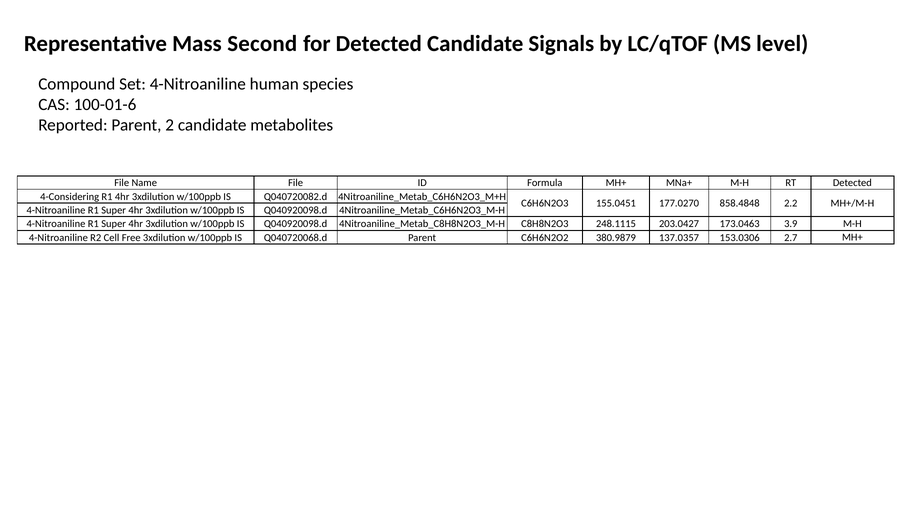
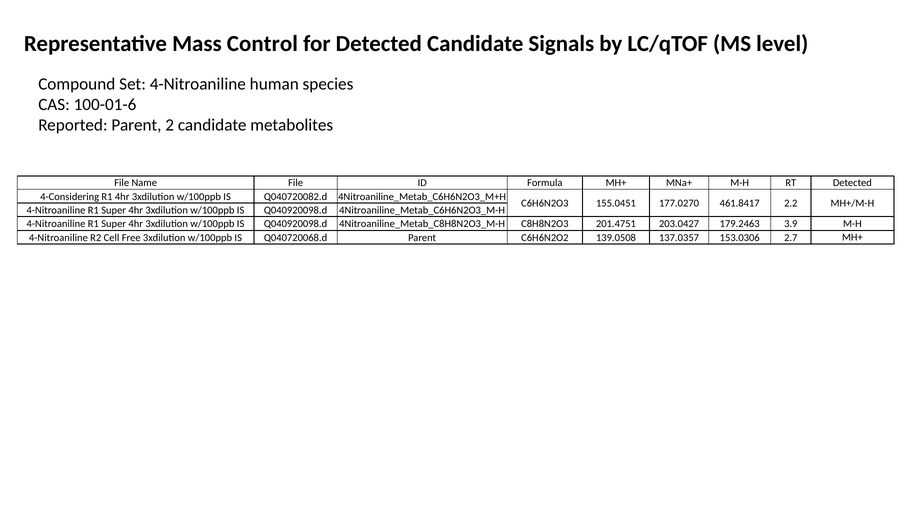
Second: Second -> Control (262, 43)
858.4848: 858.4848 -> 461.8417 (740, 203)
248.1115: 248.1115 -> 201.4751 (616, 224)
173.0463: 173.0463 -> 179.2463 (740, 224)
380.9879: 380.9879 -> 139.0508 (616, 238)
